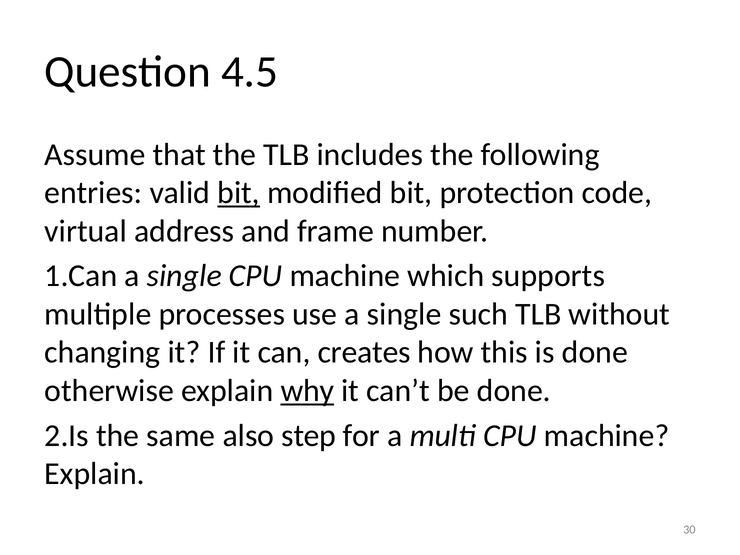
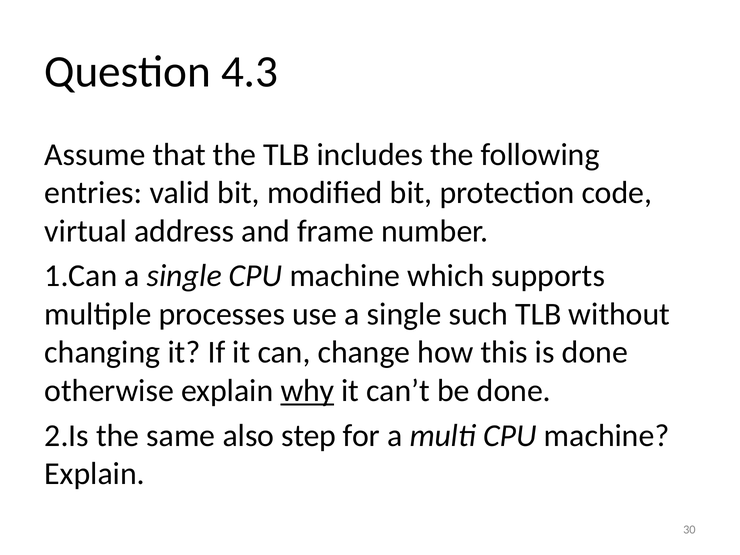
4.5: 4.5 -> 4.3 (250, 72)
bit underline: present -> none (239, 193)
creates: creates -> change (364, 352)
